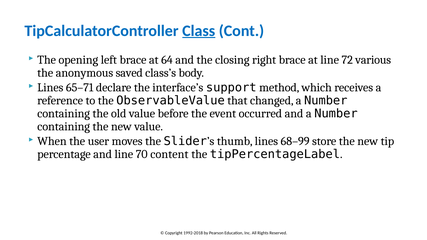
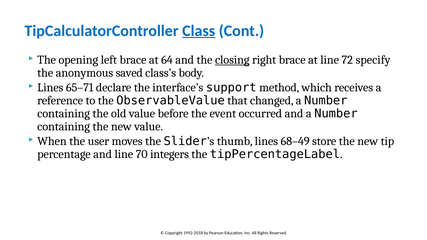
closing underline: none -> present (232, 60)
various: various -> specify (373, 60)
68–99: 68–99 -> 68–49 (295, 141)
content: content -> integers (170, 154)
